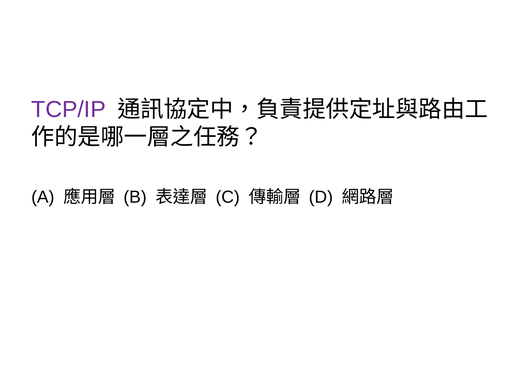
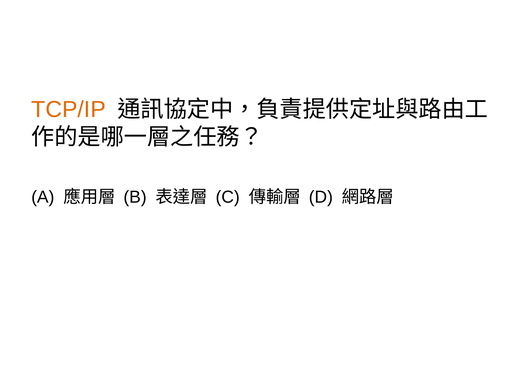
TCP/IP colour: purple -> orange (69, 109)
